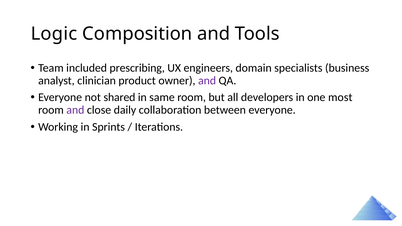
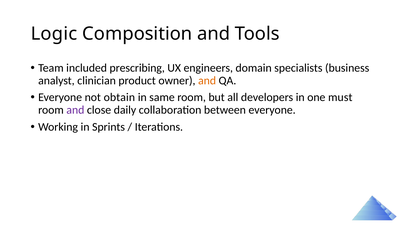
and colour: purple -> orange (207, 81)
shared: shared -> obtain (119, 97)
most: most -> must (340, 97)
